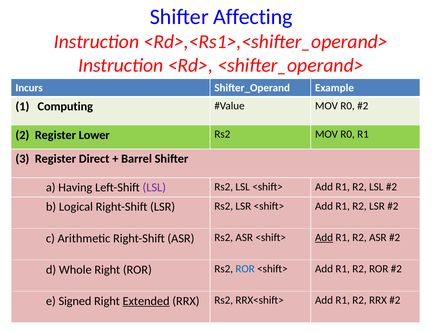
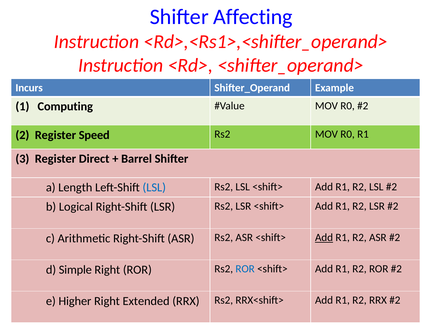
Lower: Lower -> Speed (94, 135)
Having: Having -> Length (75, 188)
LSL colour: purple -> blue (154, 188)
Whole: Whole -> Simple (75, 270)
Signed: Signed -> Higher (75, 301)
Extended underline: present -> none (146, 301)
